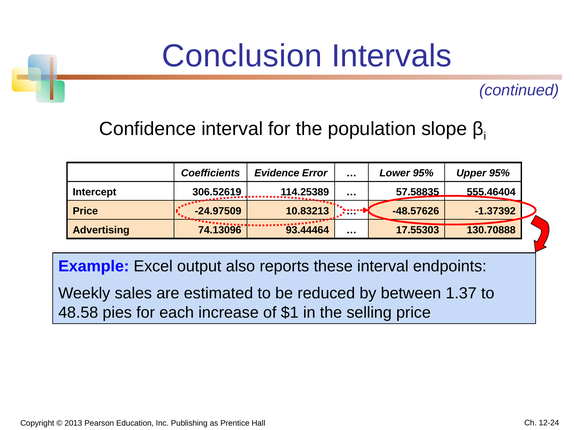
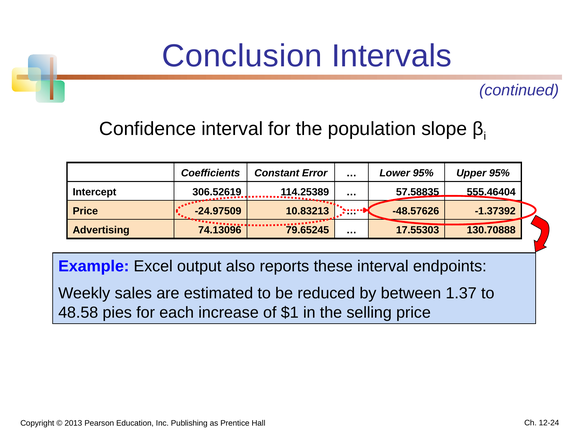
Evidence: Evidence -> Constant (277, 173)
93.44464: 93.44464 -> 79.65245 (307, 230)
